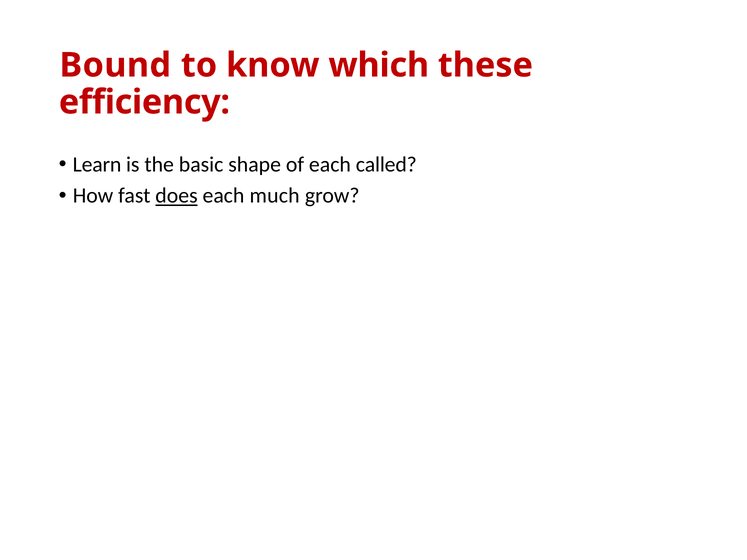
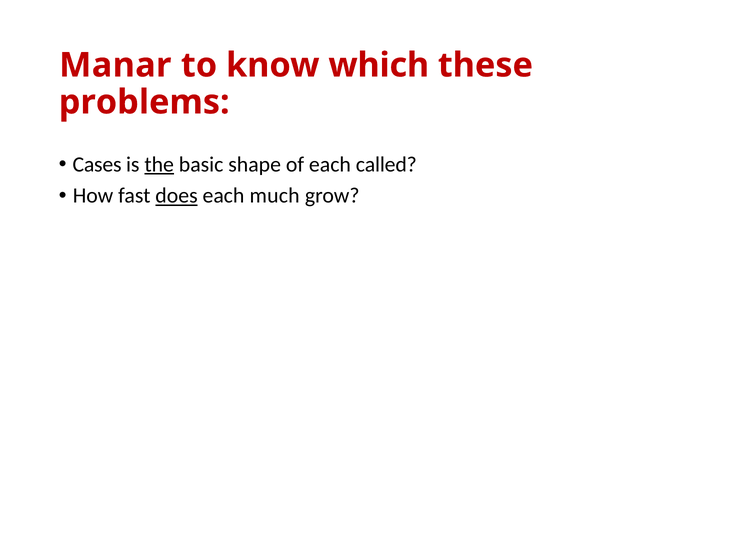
Bound: Bound -> Manar (115, 65)
efficiency: efficiency -> problems (144, 102)
Learn: Learn -> Cases (97, 165)
the underline: none -> present (159, 165)
